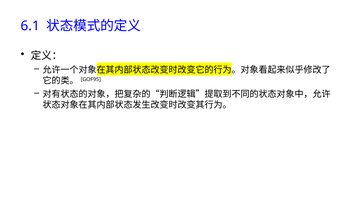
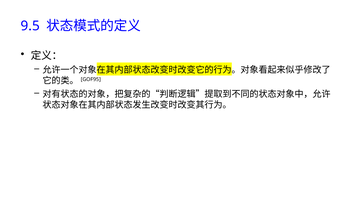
6.1: 6.1 -> 9.5 (30, 26)
